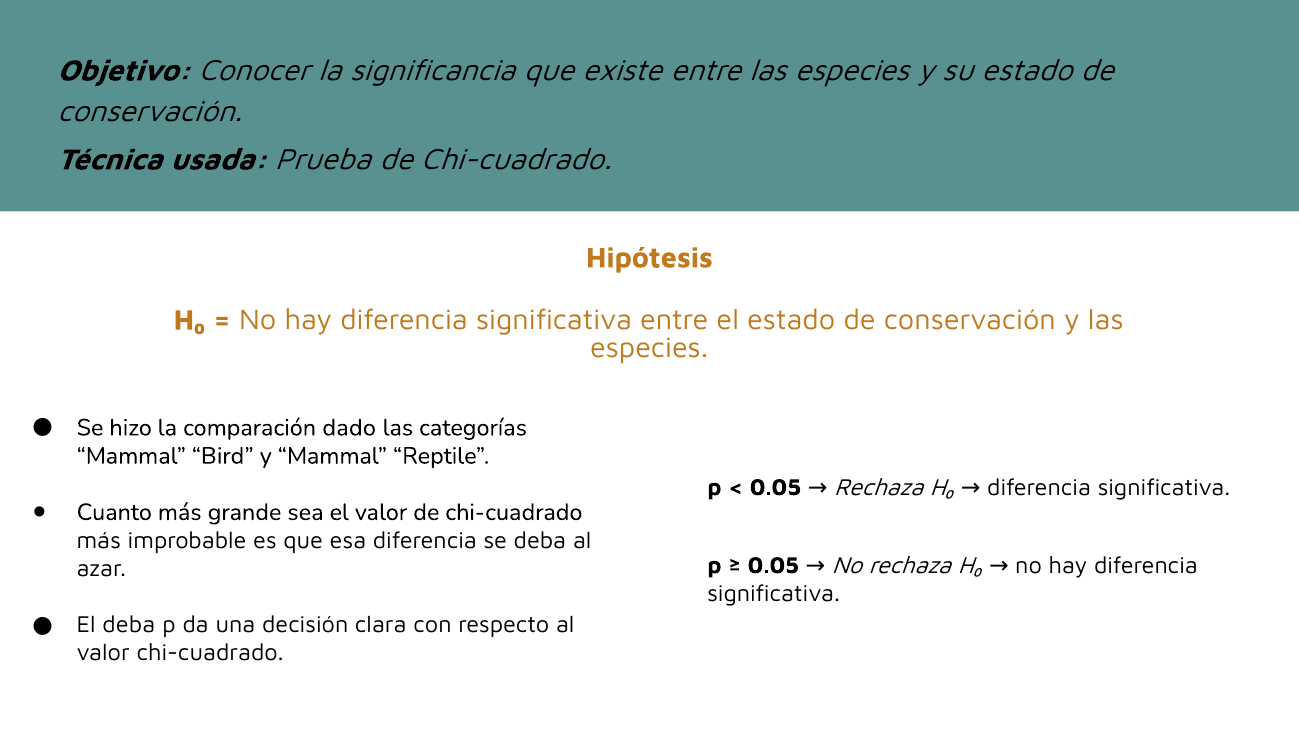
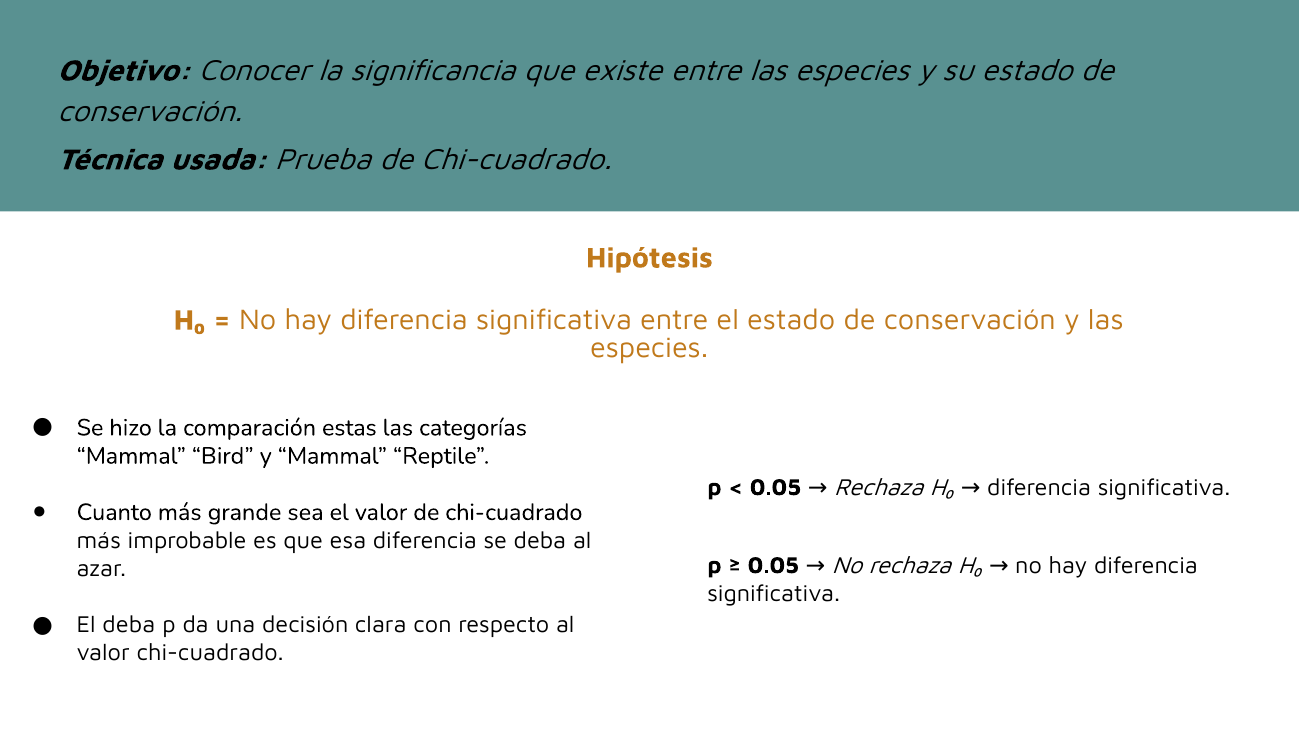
dado: dado -> estas (349, 428)
